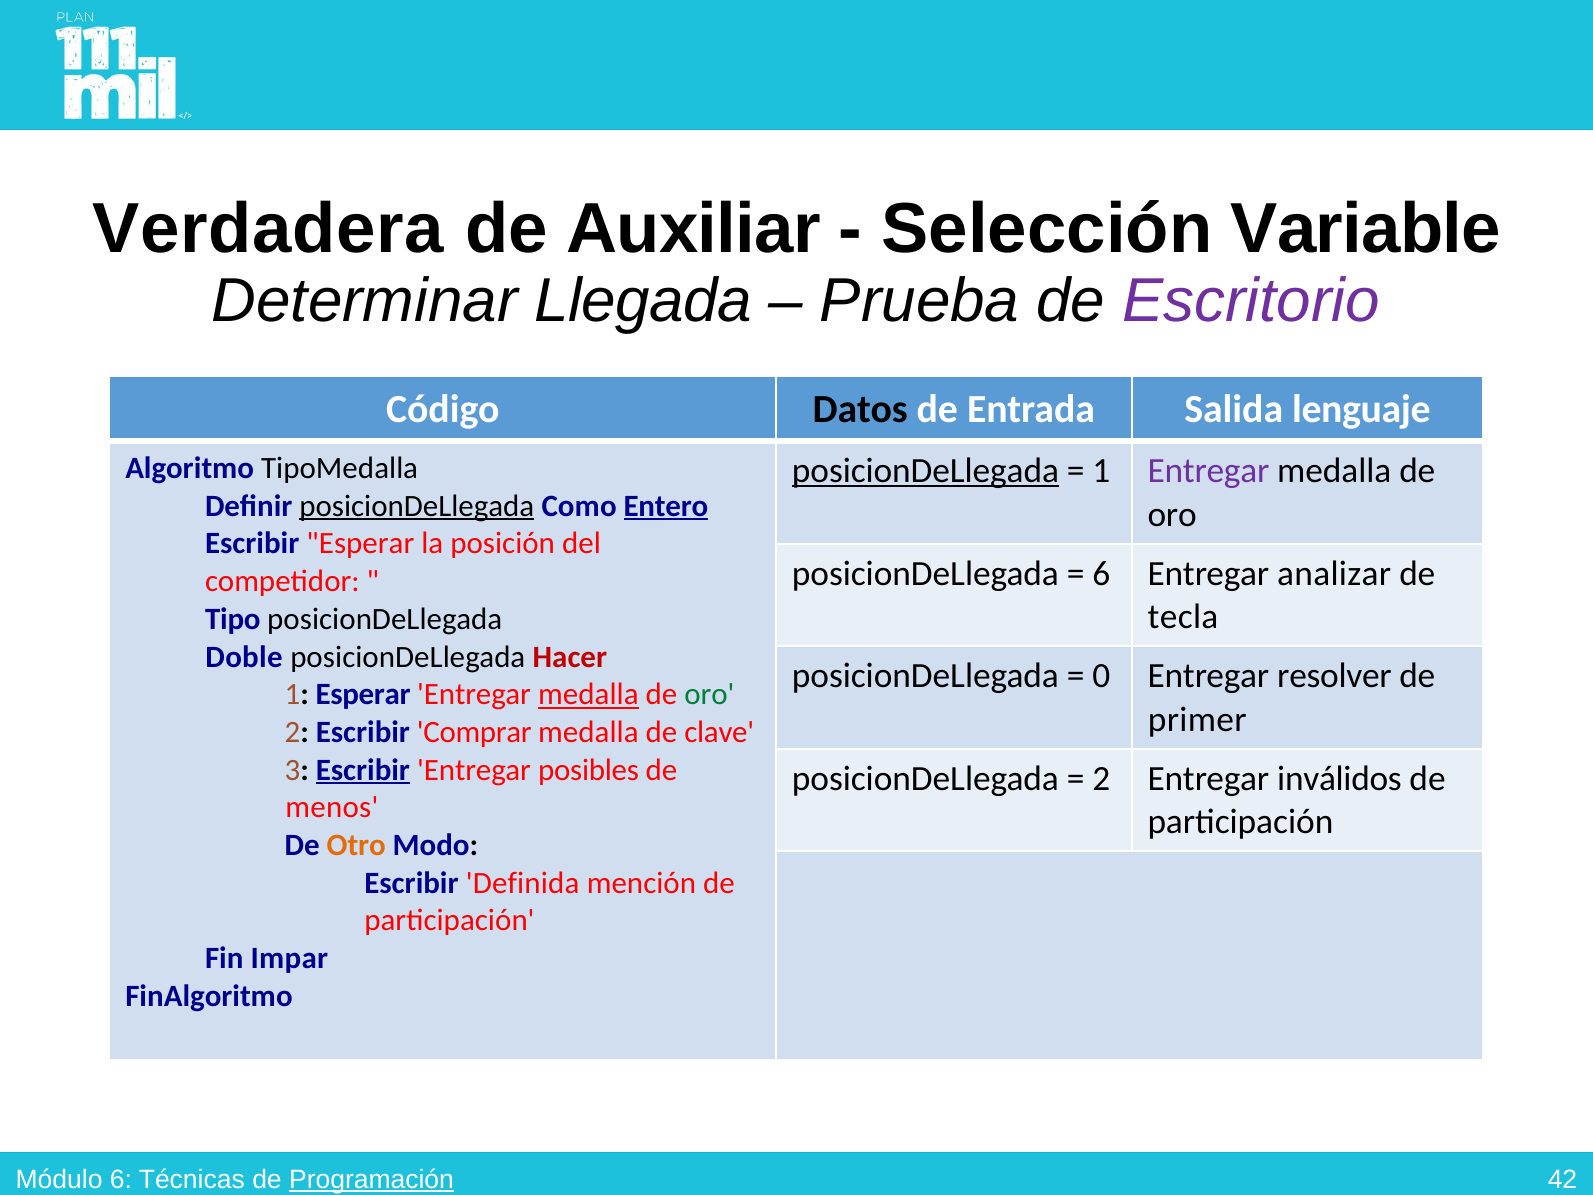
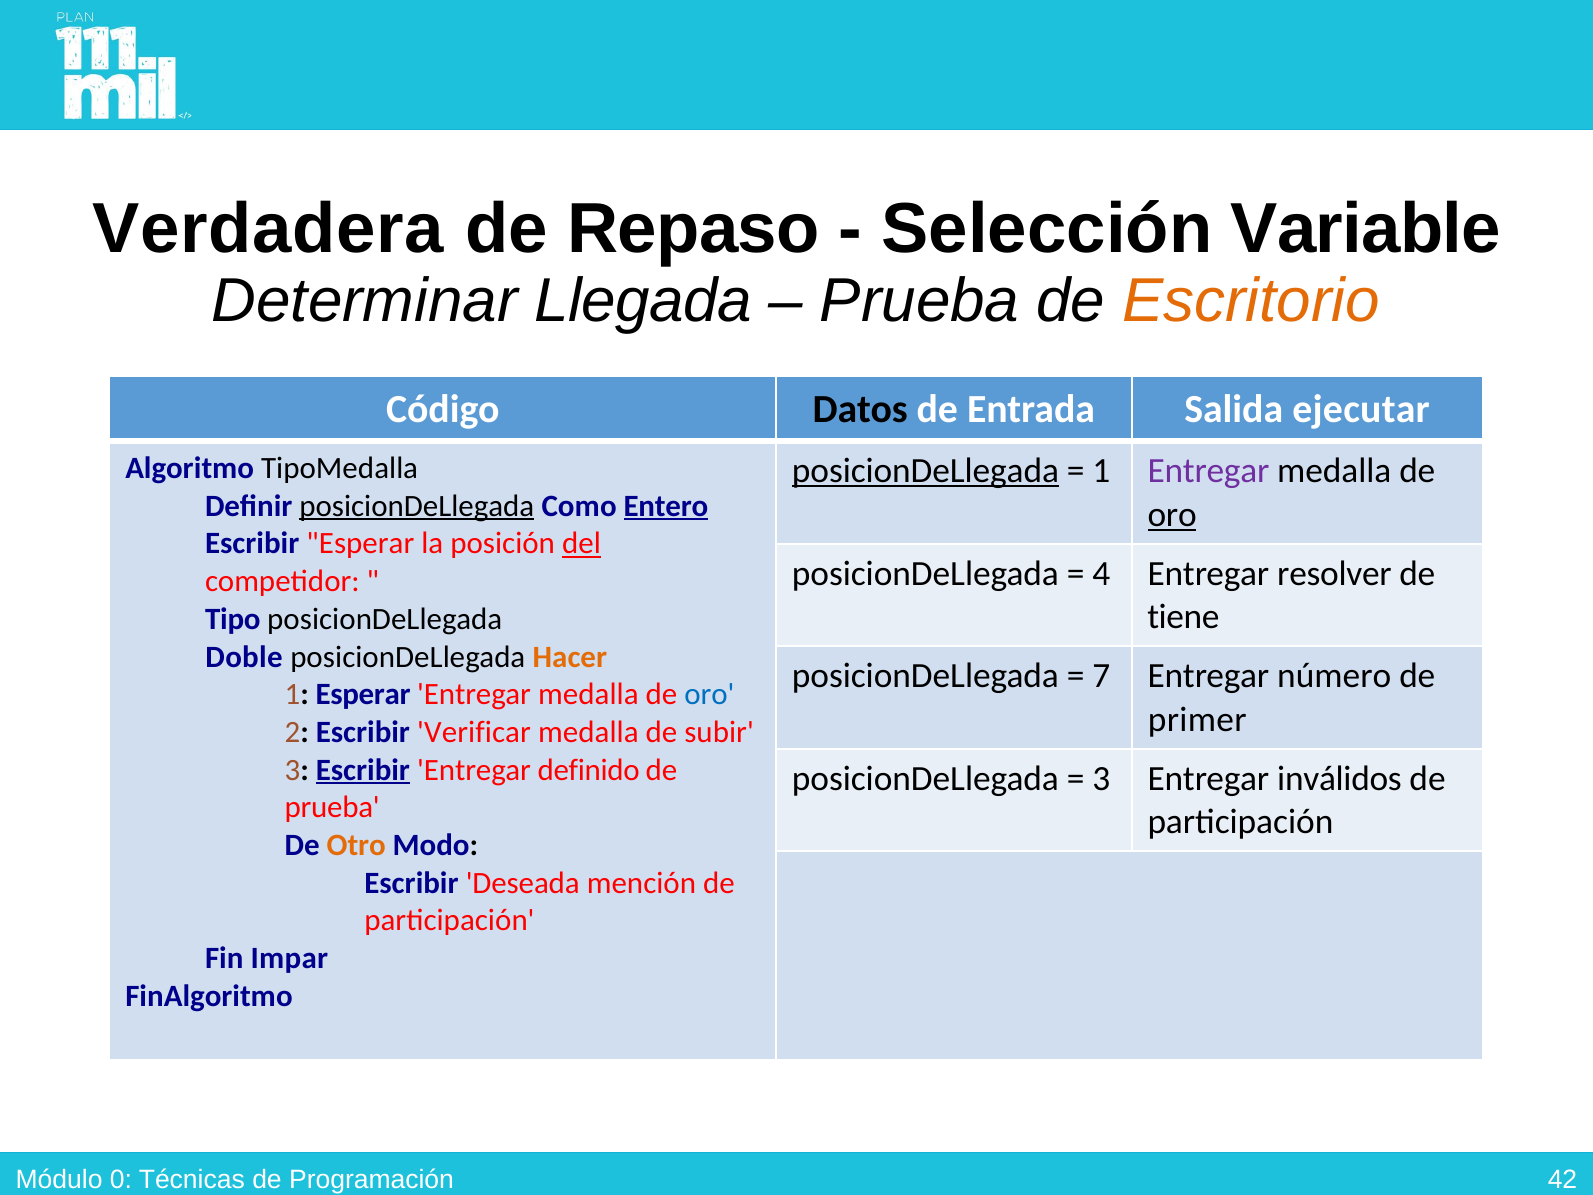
Auxiliar: Auxiliar -> Repaso (693, 229)
Escritorio colour: purple -> orange (1251, 301)
lenguaje: lenguaje -> ejecutar (1361, 409)
oro underline: none -> present (1172, 514)
del underline: none -> present (581, 544)
6: 6 -> 4 (1101, 574)
analizar: analizar -> resolver (1334, 574)
tecla: tecla -> tiene (1183, 617)
Hacer colour: red -> orange (570, 657)
0: 0 -> 7 (1101, 676)
resolver: resolver -> número (1334, 676)
medalla underline: present -> none (588, 694)
oro colour: green -> blue (709, 694)
Comprar: Comprar -> Verificar (474, 732)
clave: clave -> subir (719, 732)
posibles: posibles -> definido (589, 770)
2: 2 -> 3 (1101, 779)
menos: menos -> prueba (332, 807)
Definida: Definida -> Deseada (523, 883)
Módulo 6: 6 -> 0 (121, 1179)
Programación underline: present -> none (372, 1179)
